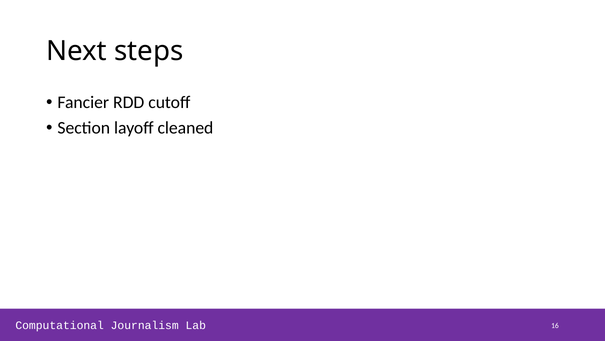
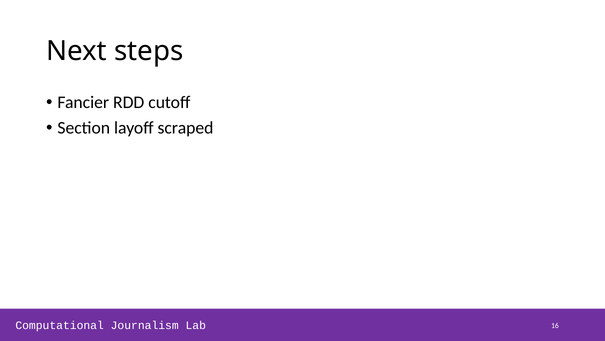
cleaned: cleaned -> scraped (185, 128)
